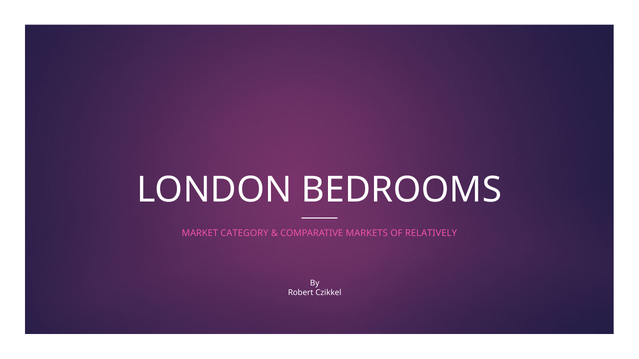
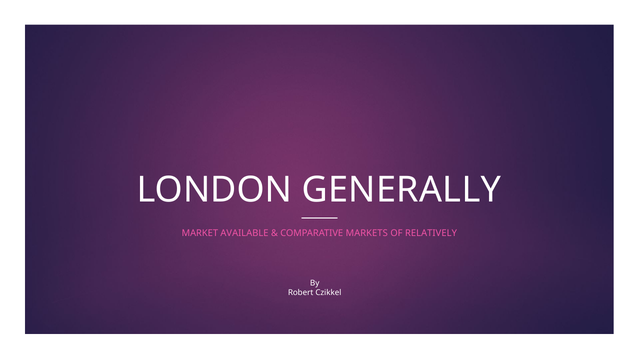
BEDROOMS: BEDROOMS -> GENERALLY (401, 190)
CATEGORY: CATEGORY -> AVAILABLE (245, 234)
